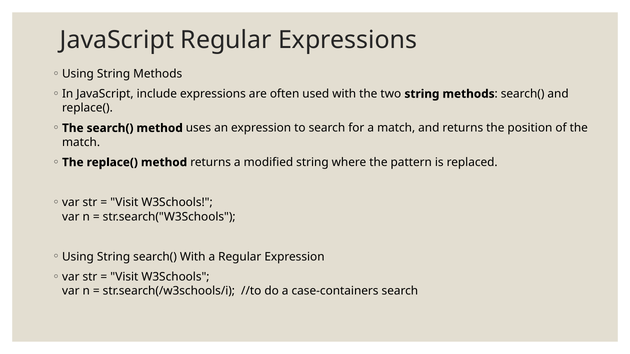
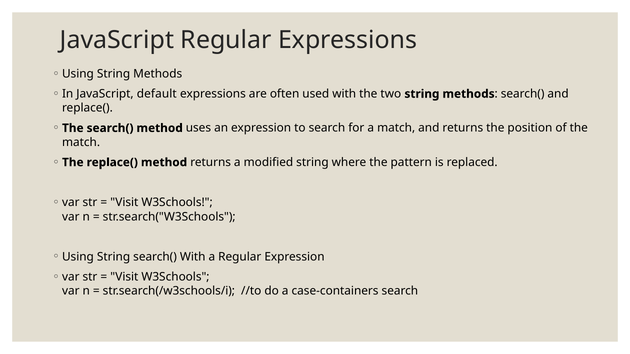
include: include -> default (157, 94)
